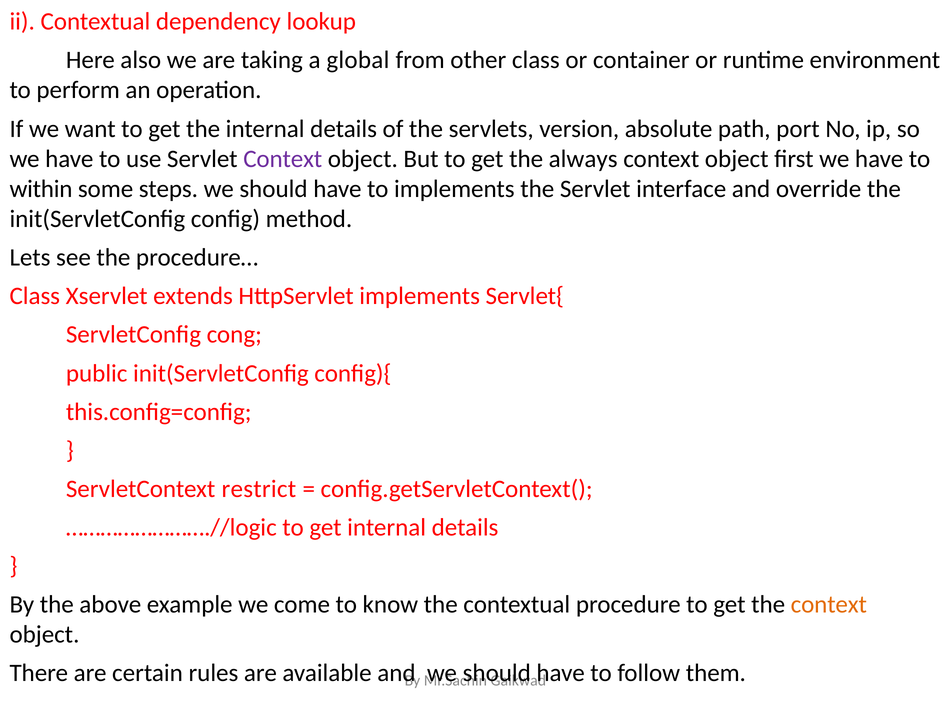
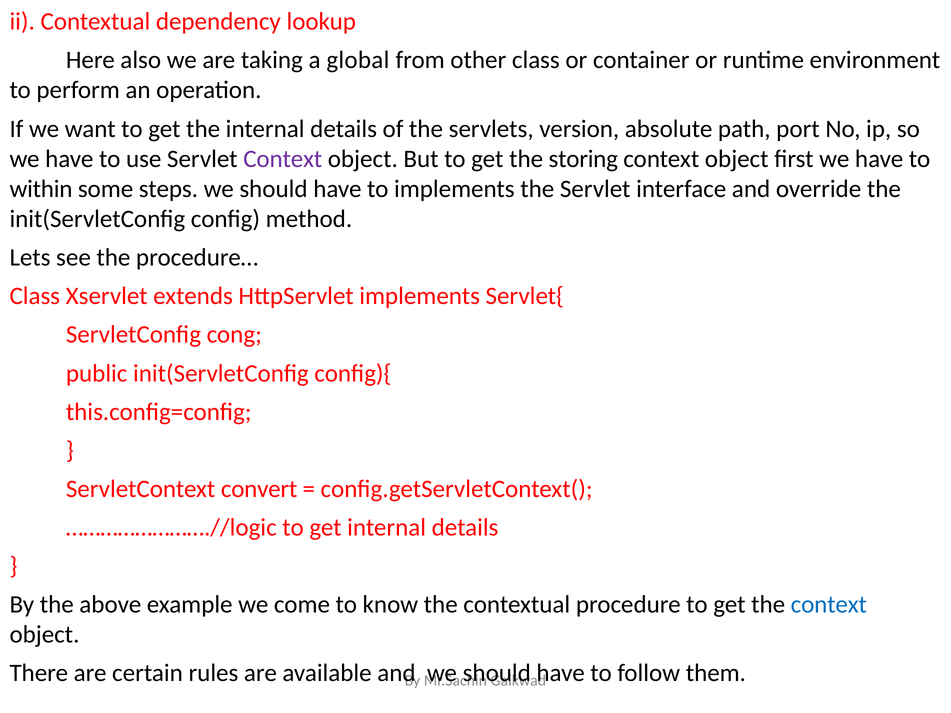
always: always -> storing (583, 159)
restrict: restrict -> convert (259, 489)
context colour: orange -> blue (829, 605)
